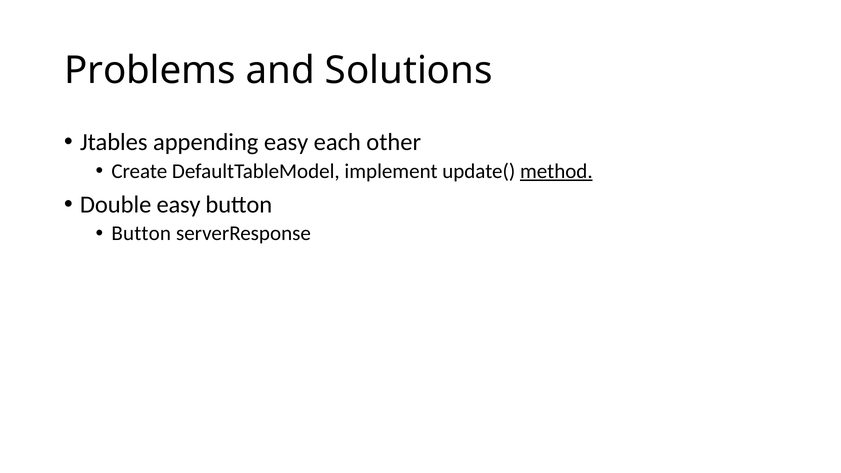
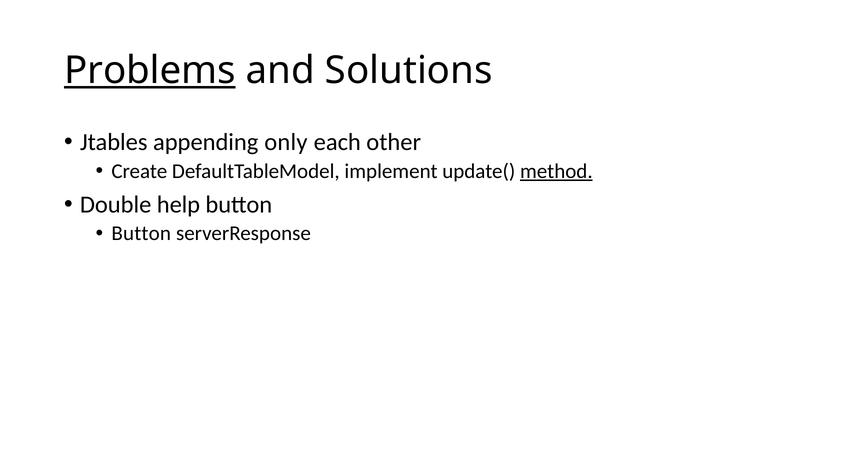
Problems underline: none -> present (150, 71)
appending easy: easy -> only (286, 142)
Double easy: easy -> help (178, 205)
